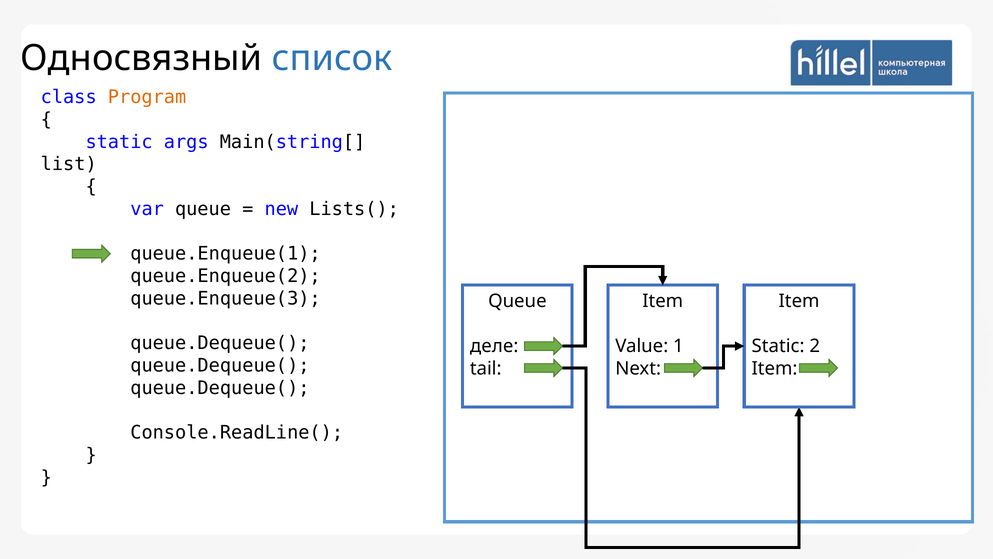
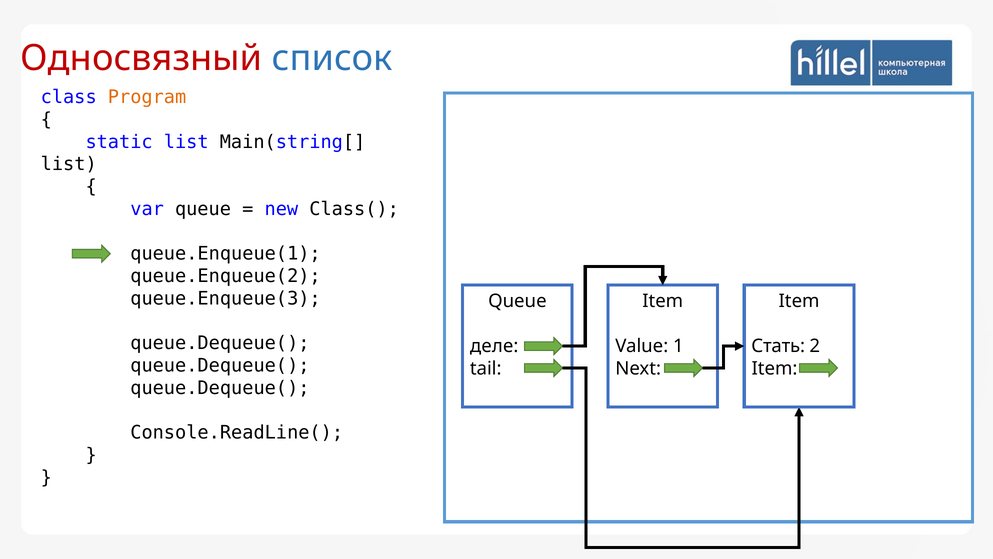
Односвязный colour: black -> red (141, 58)
static args: args -> list (186, 142)
Lists(: Lists( -> Class( (354, 209)
Static: Static -> Стать (778, 346)
